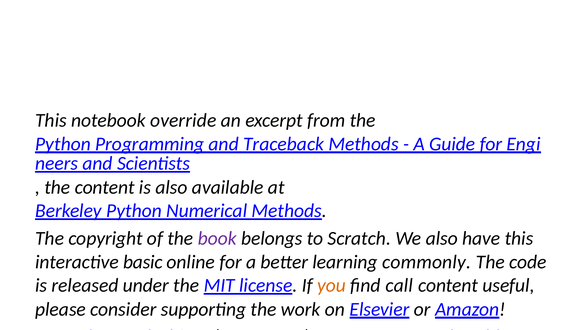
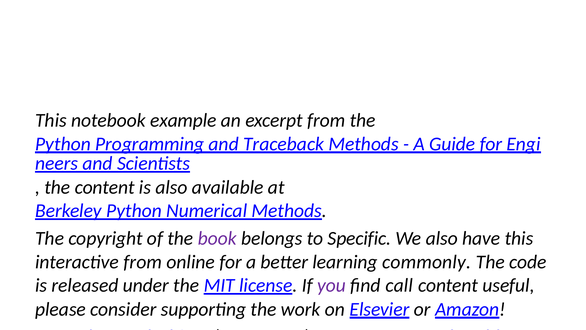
override: override -> example (183, 120)
Scratch: Scratch -> Specific (359, 238)
interactive basic: basic -> from (143, 262)
you colour: orange -> purple (332, 285)
